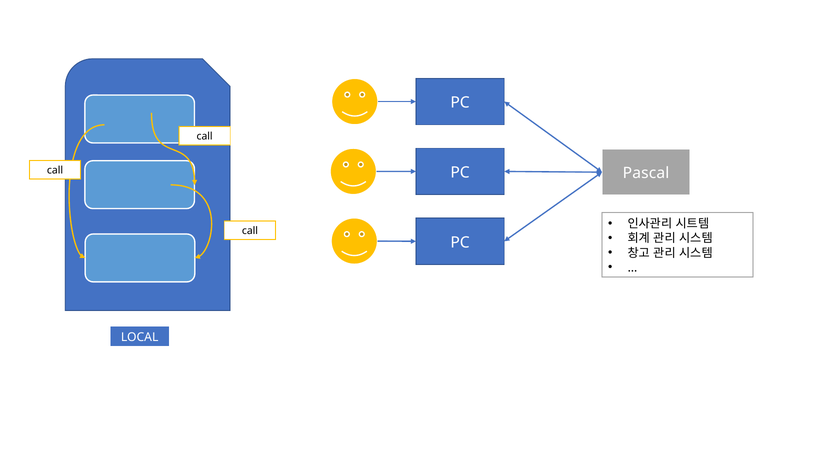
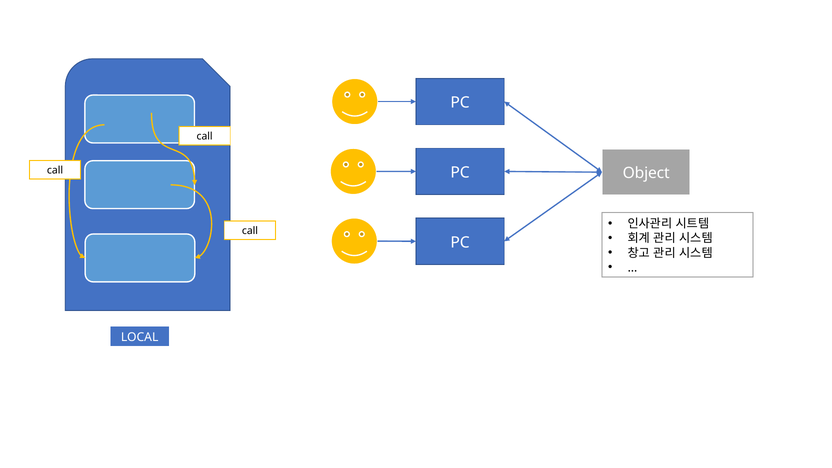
Pascal: Pascal -> Object (646, 173)
